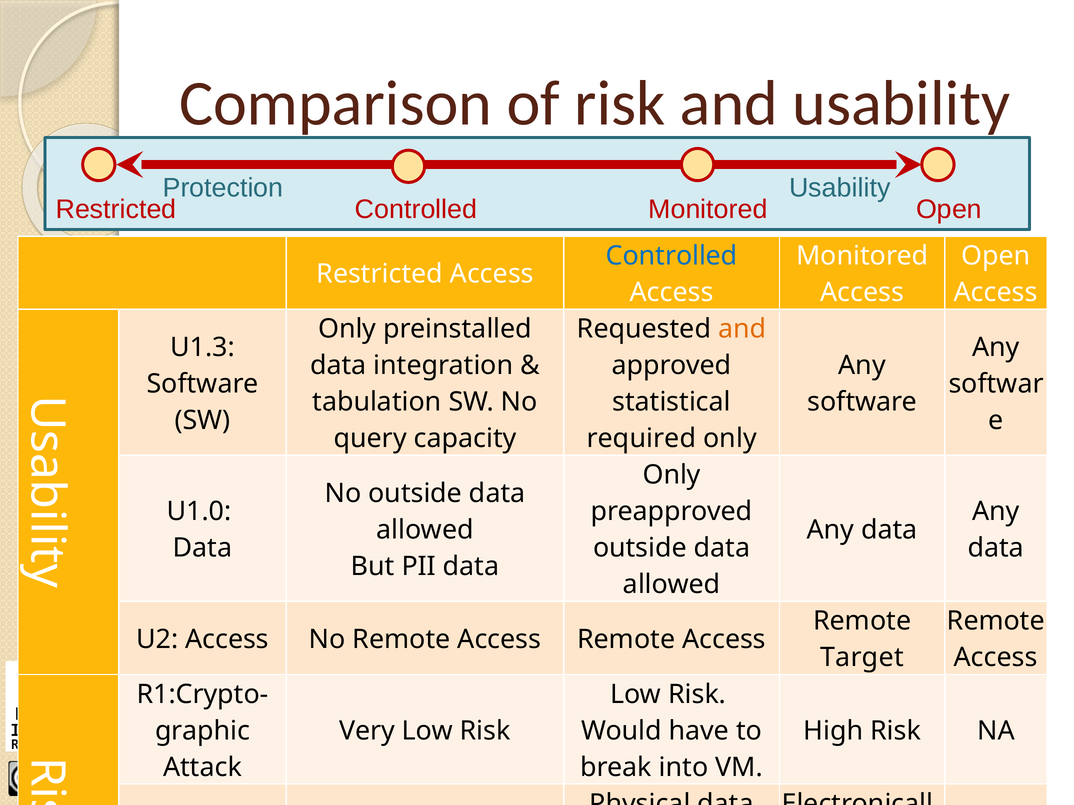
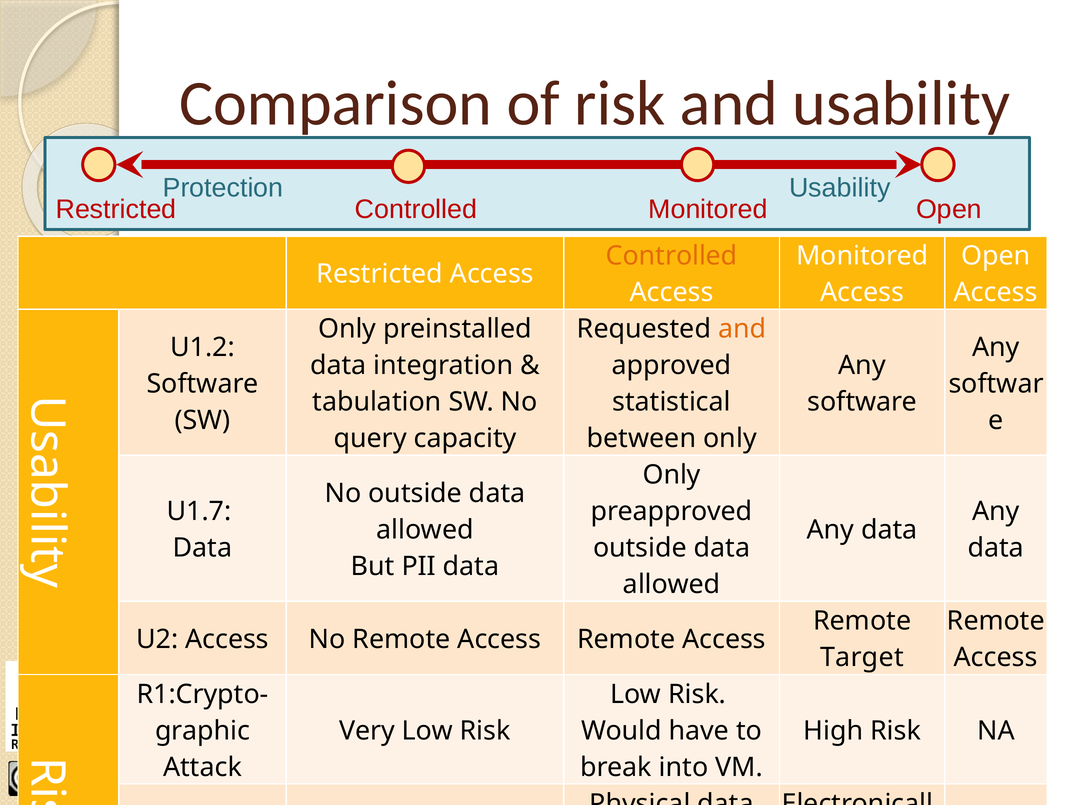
Controlled colour: blue -> orange (672, 256)
U1.3: U1.3 -> U1.2 (203, 347)
required: required -> between (641, 439)
U1.0: U1.0 -> U1.7 (199, 512)
